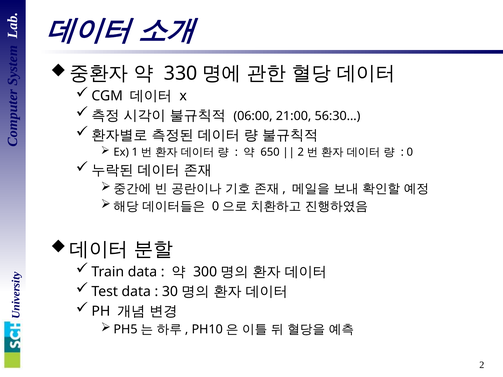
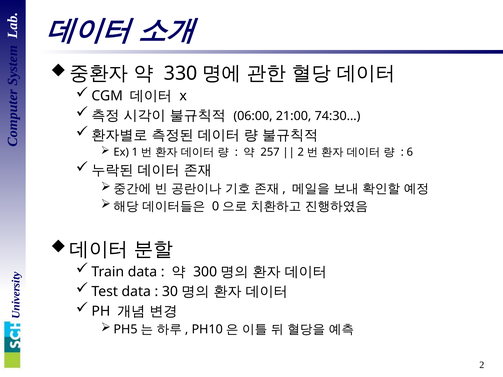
56:30…: 56:30… -> 74:30… (338, 116)
650: 650 -> 257 (270, 152)
0: 0 -> 6 (410, 152)
